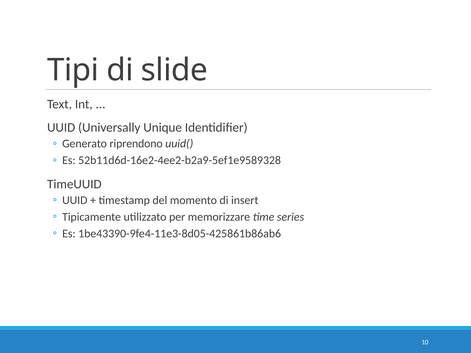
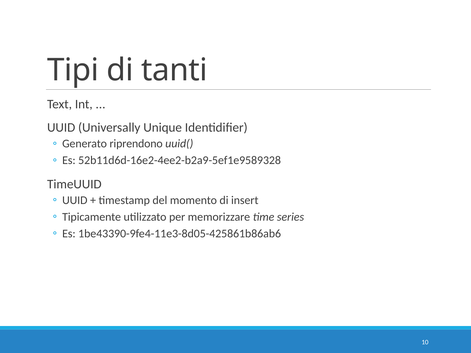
slide: slide -> tanti (174, 70)
